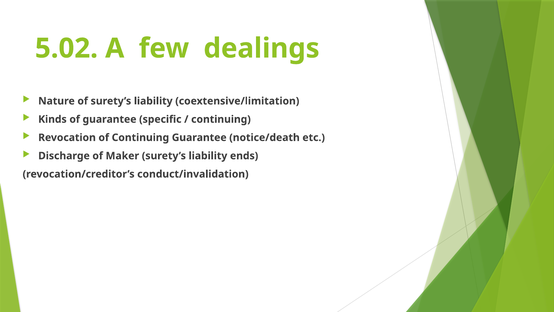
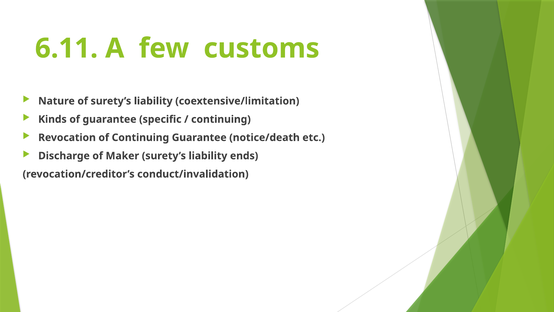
5.02: 5.02 -> 6.11 (66, 48)
dealings: dealings -> customs (262, 48)
